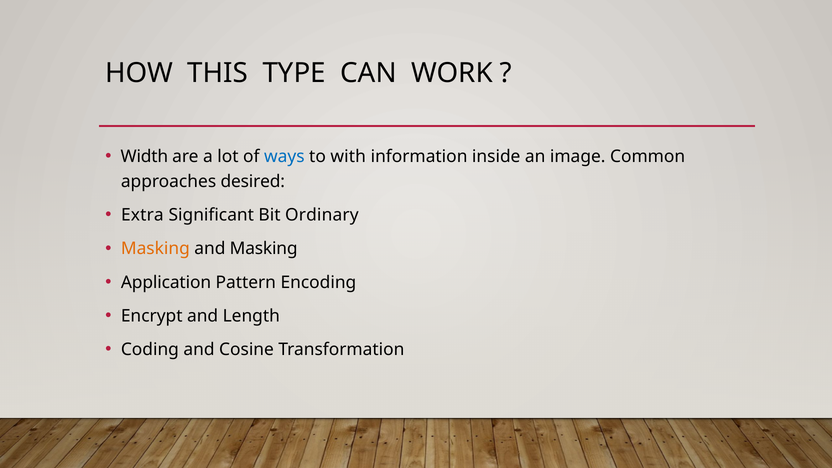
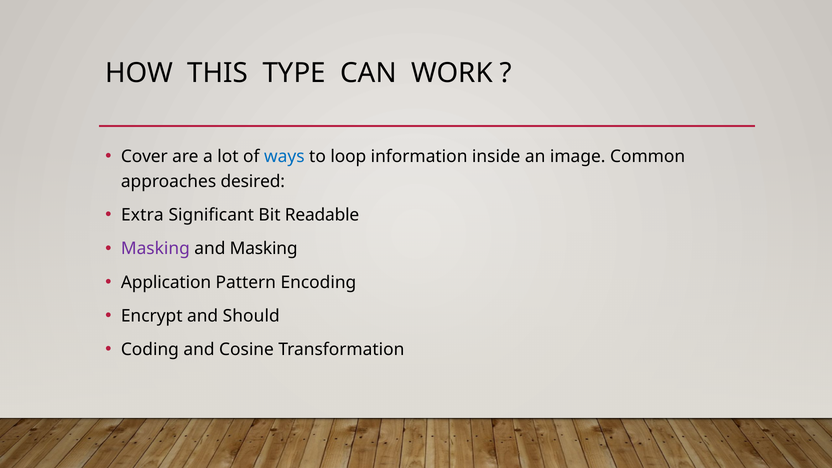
Width: Width -> Cover (144, 156)
with: with -> loop (348, 156)
Ordinary: Ordinary -> Readable (322, 215)
Masking colour: orange -> purple (155, 249)
Length: Length -> Should (251, 316)
